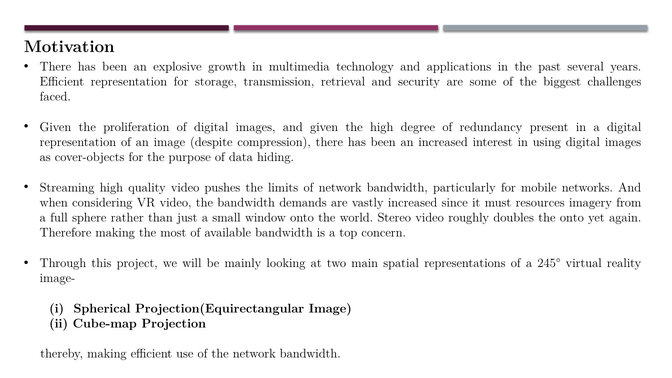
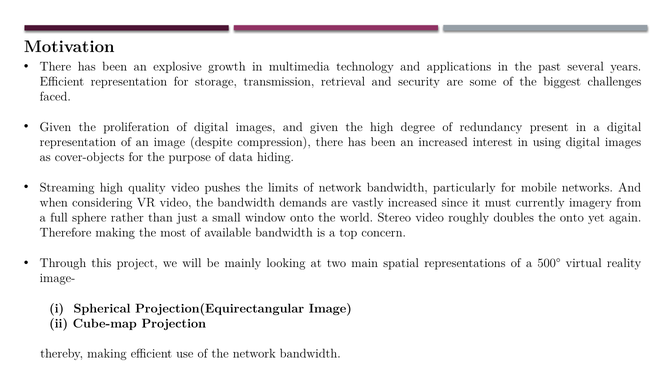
resources: resources -> currently (540, 203)
245°: 245° -> 500° (549, 263)
